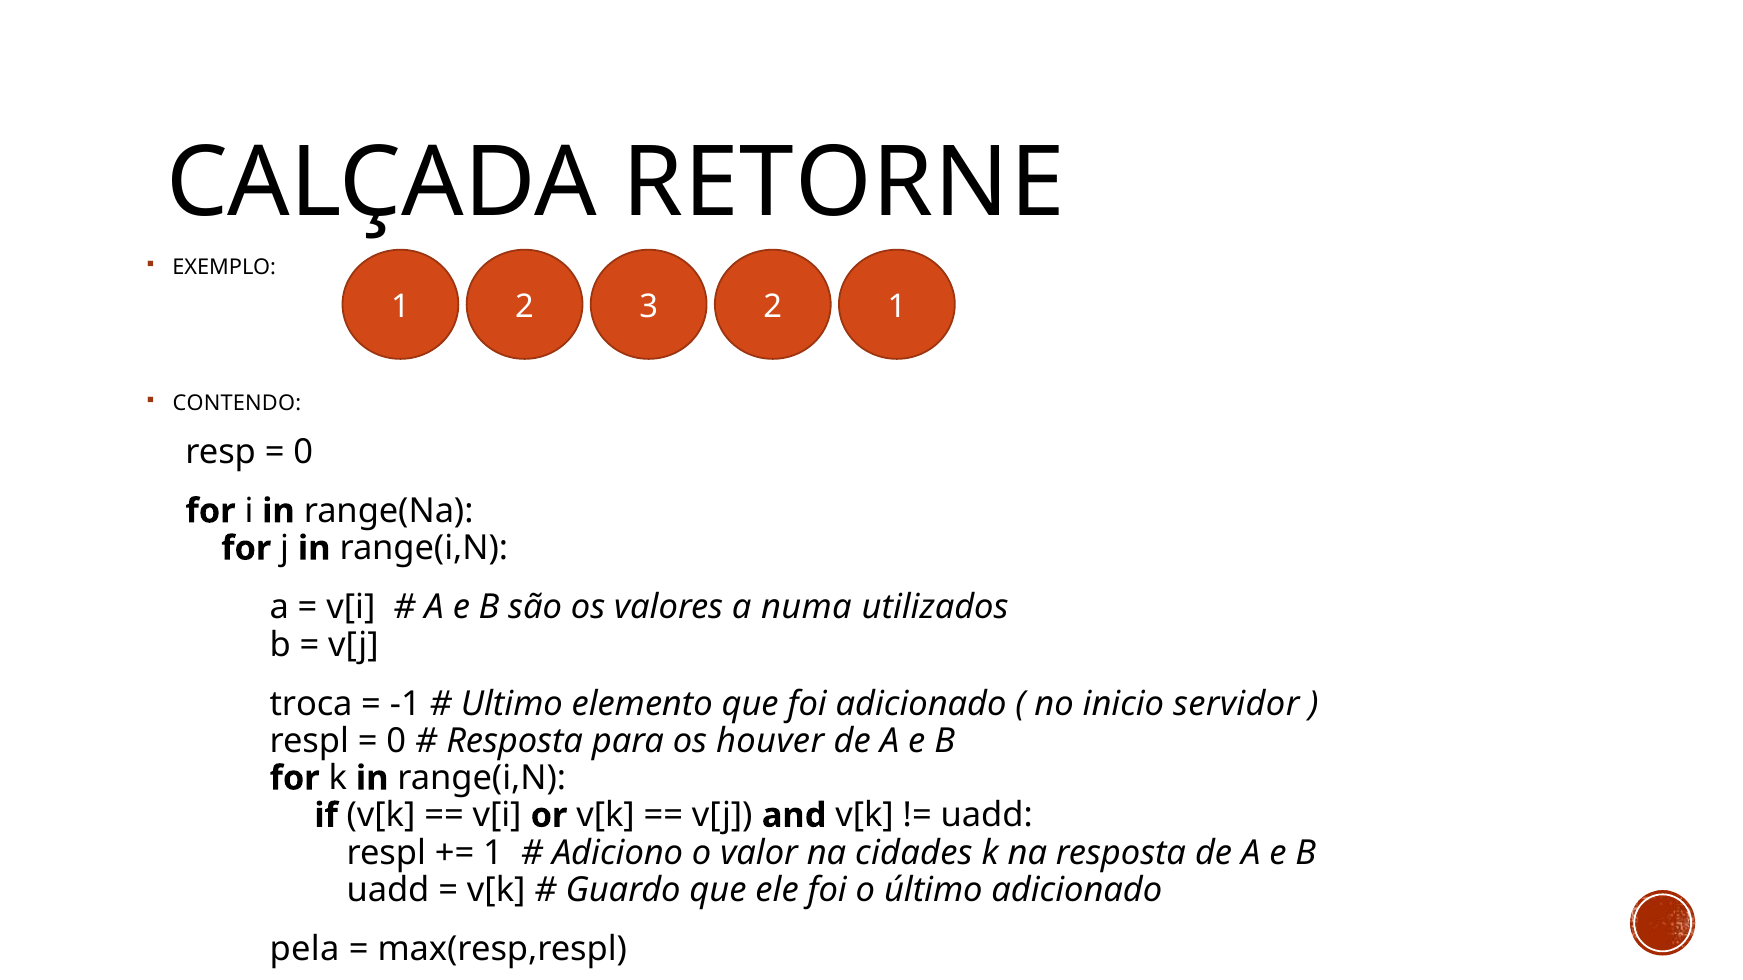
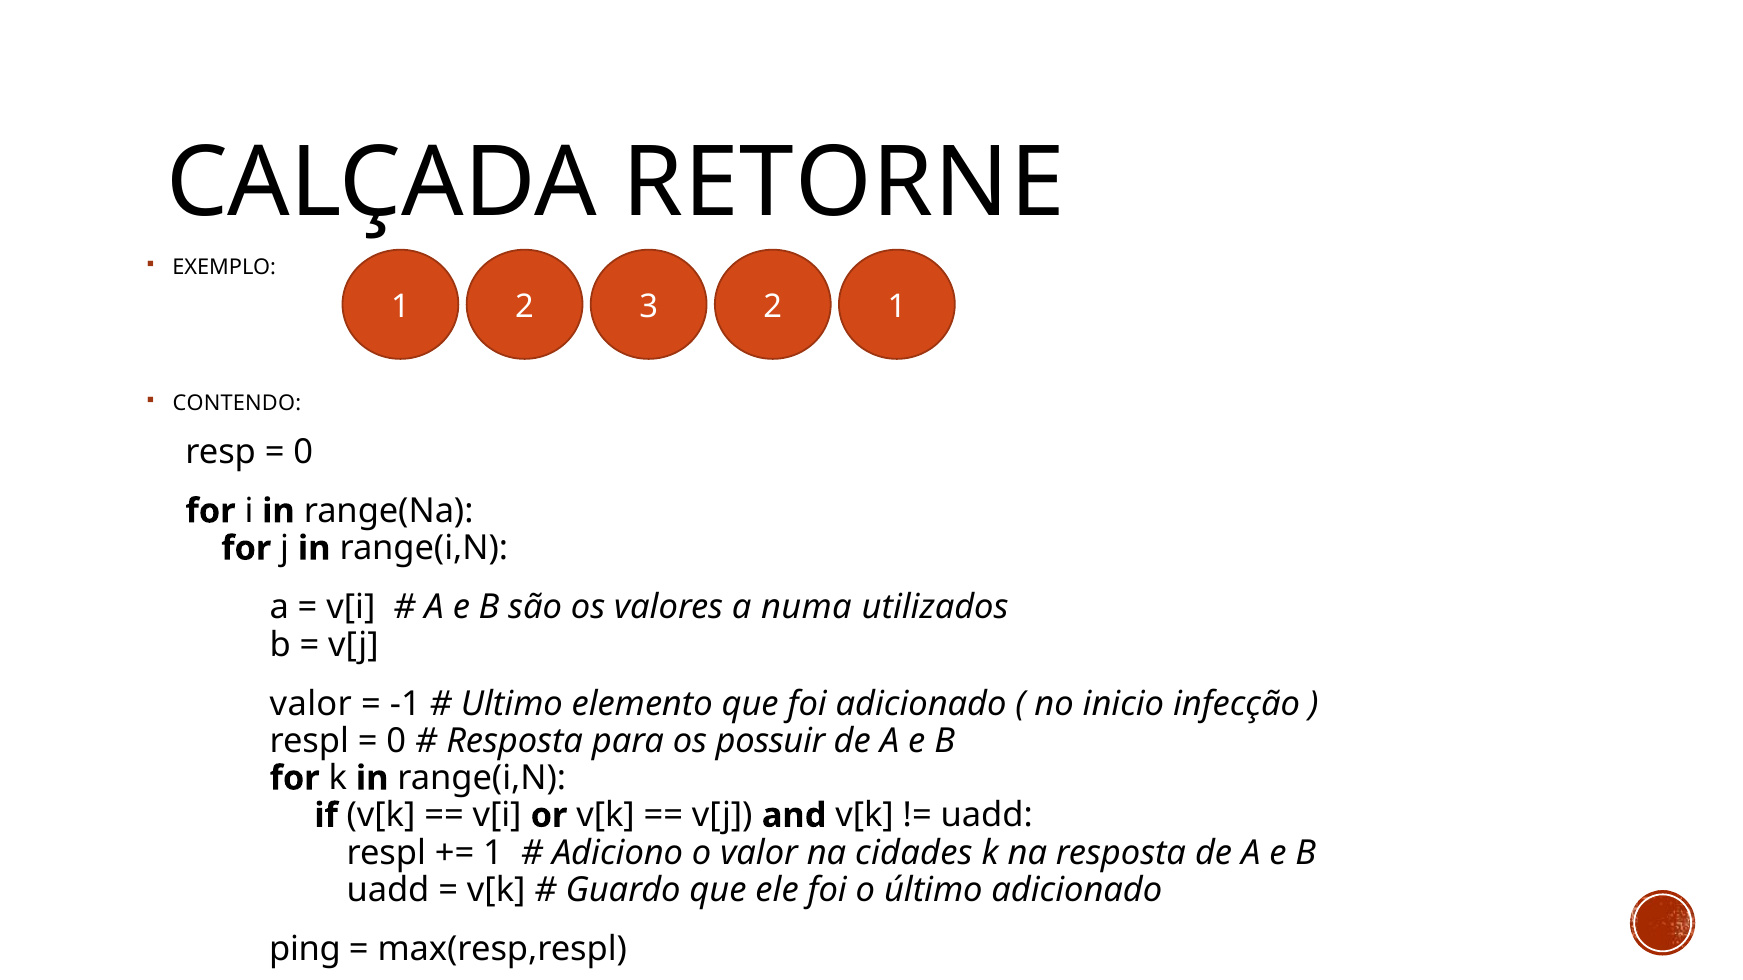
troca: troca -> valor (311, 704)
servidor: servidor -> infecção (1237, 704)
houver: houver -> possuir (771, 741)
pela: pela -> ping (305, 949)
